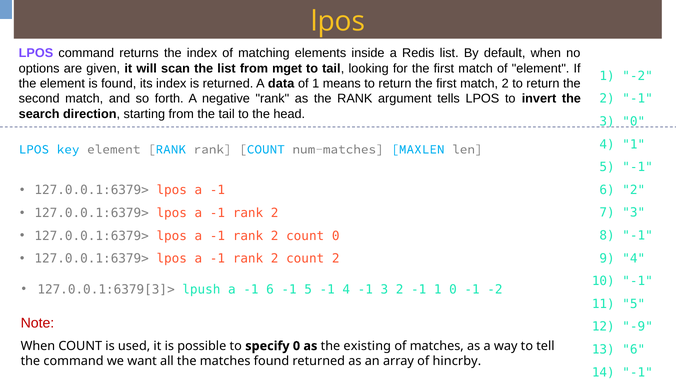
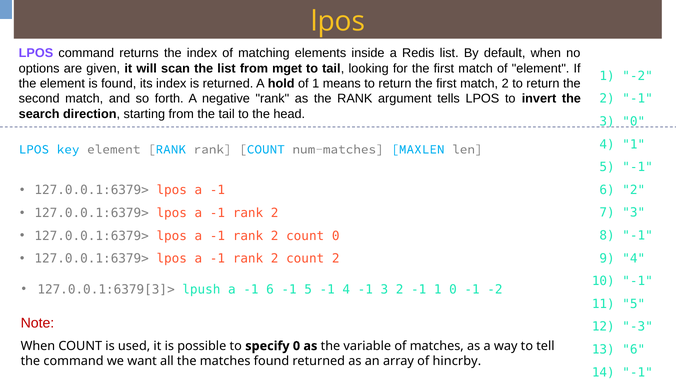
data: data -> hold (281, 84)
-9: -9 -> -3 (638, 327)
existing: existing -> variable (367, 346)
